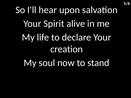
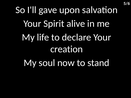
hear: hear -> gave (48, 10)
